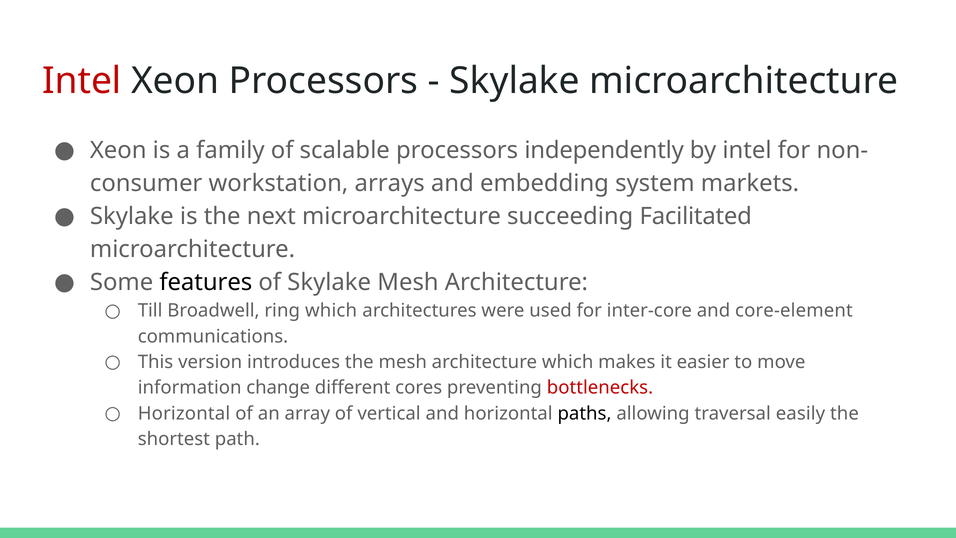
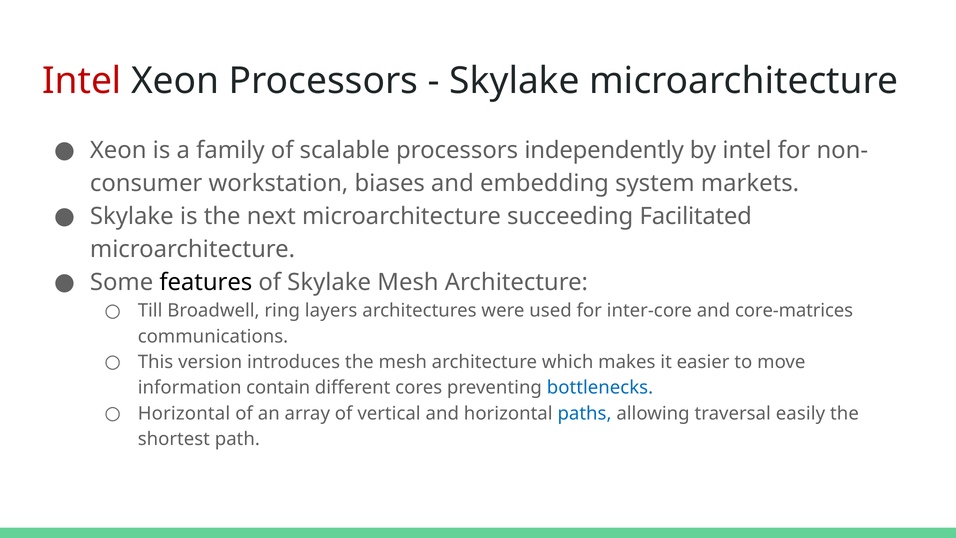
arrays: arrays -> biases (390, 183)
ring which: which -> layers (331, 311)
core-element: core-element -> core-matrices (794, 311)
change: change -> contain (278, 388)
bottlenecks colour: red -> blue (600, 388)
paths colour: black -> blue (585, 413)
